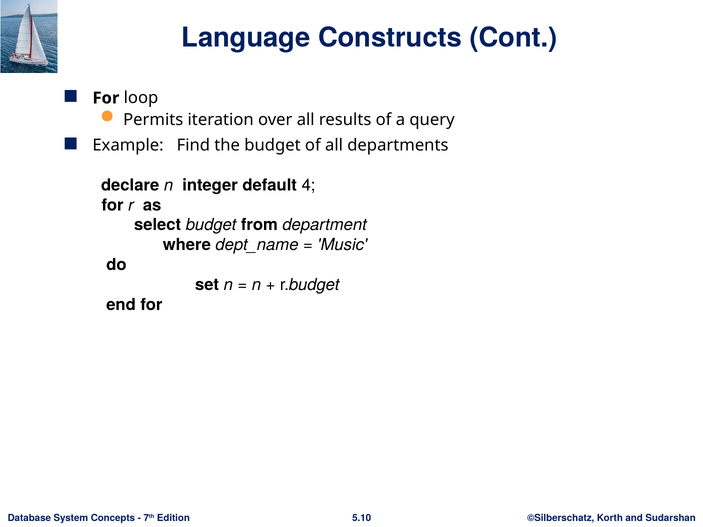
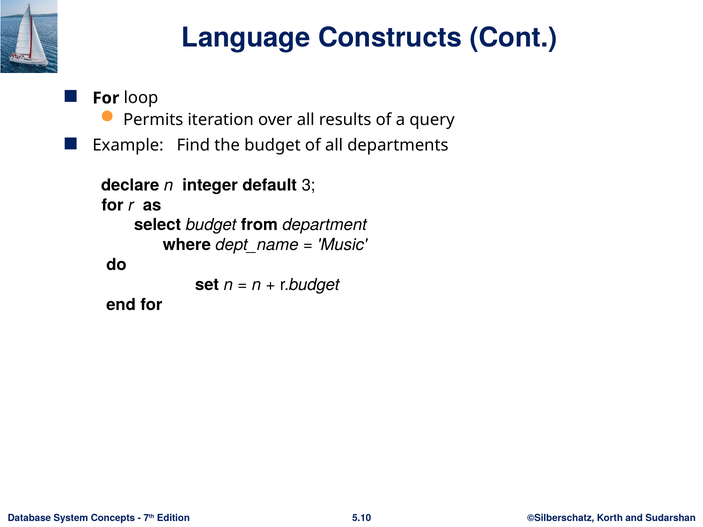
4: 4 -> 3 (309, 185)
